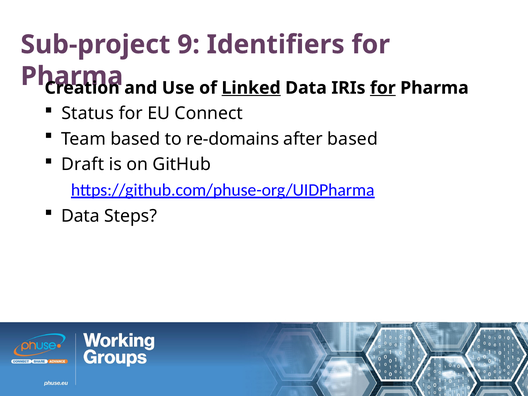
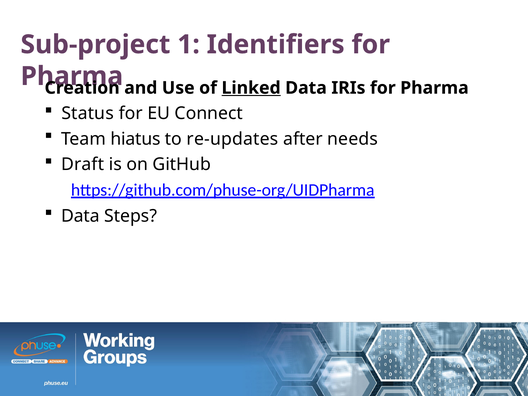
9: 9 -> 1 (189, 45)
for underline: present -> none (383, 88)
Team based: based -> hiatus (135, 139)
re-domains: re-domains -> re-updates (232, 139)
after based: based -> needs (353, 139)
